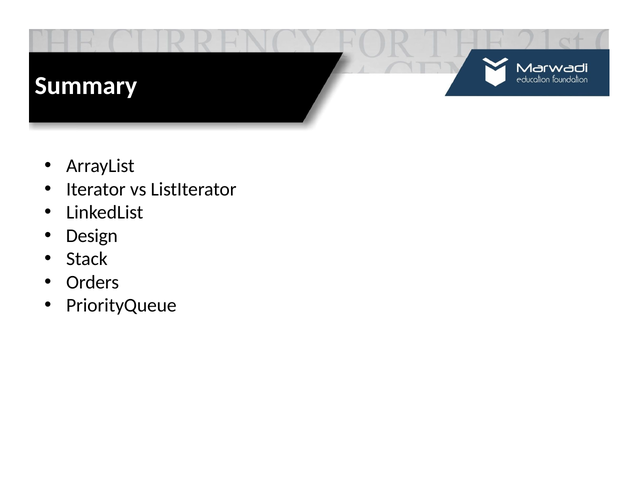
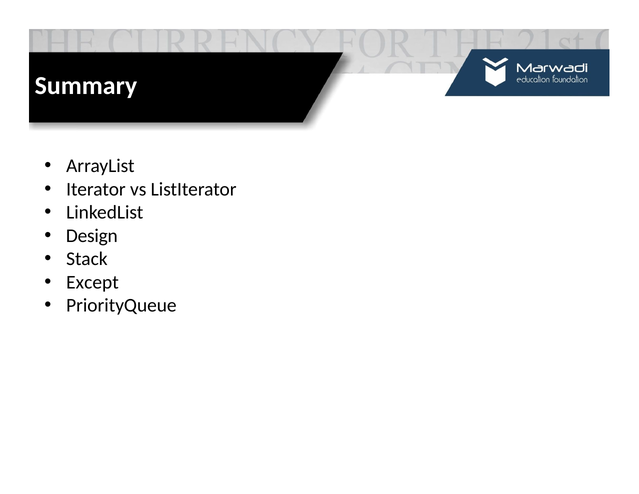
Orders: Orders -> Except (93, 282)
